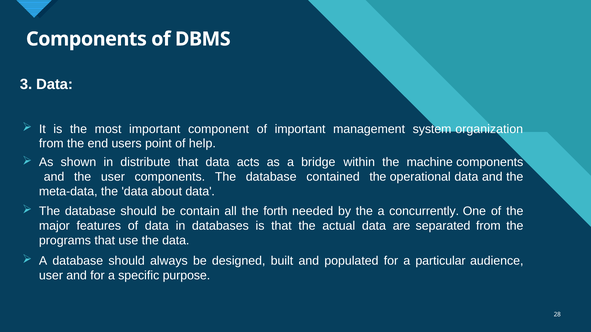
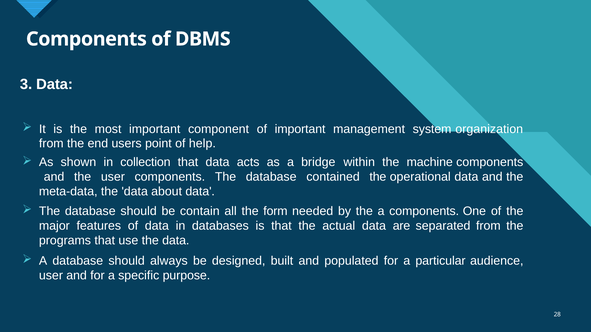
distribute: distribute -> collection (145, 162)
forth: forth -> form (275, 211)
a concurrently: concurrently -> components (424, 211)
